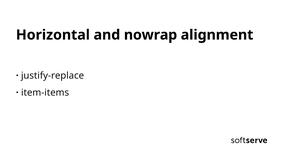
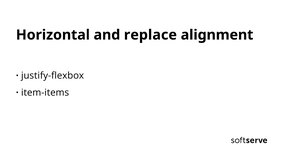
nowrap: nowrap -> replace (150, 35)
justify-replace: justify-replace -> justify-flexbox (53, 76)
